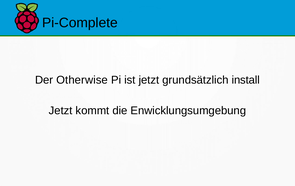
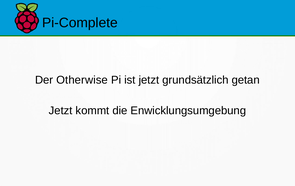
install: install -> getan (246, 80)
